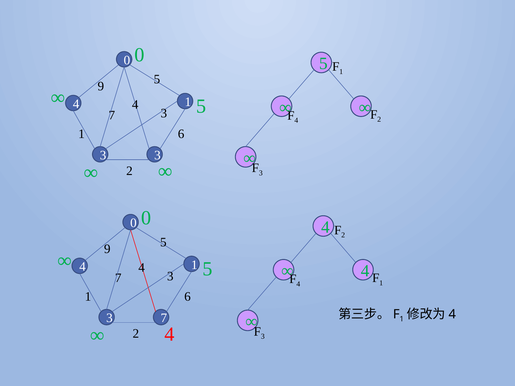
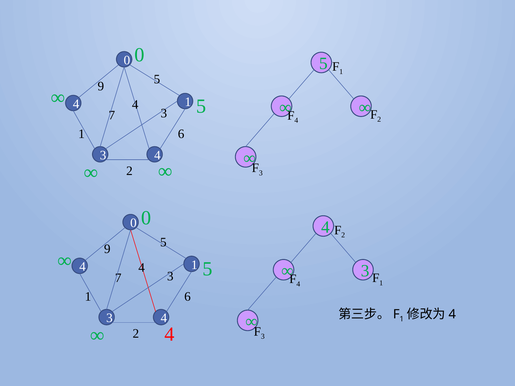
3: 3 -> 4 (157, 155)
4: 4 -> 3 (365, 271)
7: 7 -> 4 (164, 318)
